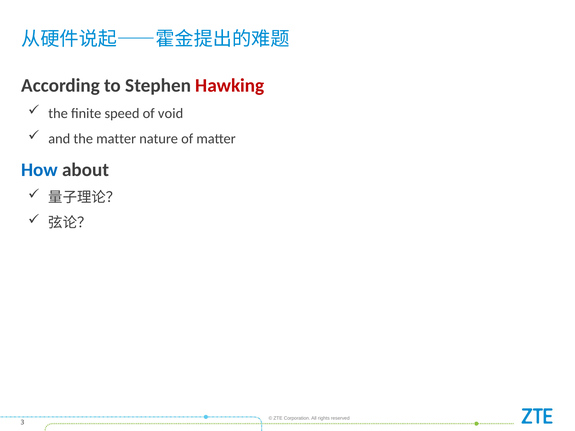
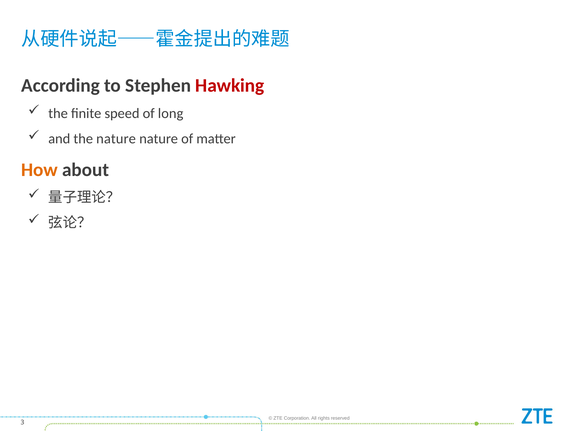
void: void -> long (171, 113)
the matter: matter -> nature (116, 139)
How colour: blue -> orange (39, 170)
